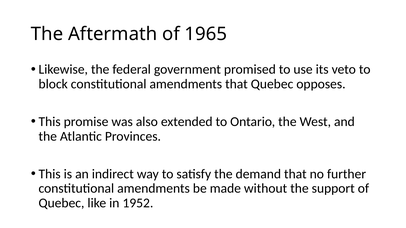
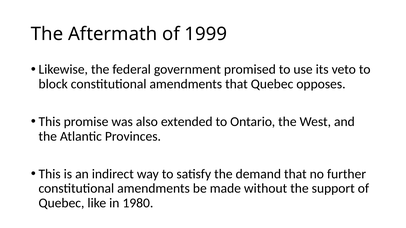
1965: 1965 -> 1999 (206, 34)
1952: 1952 -> 1980 (138, 203)
